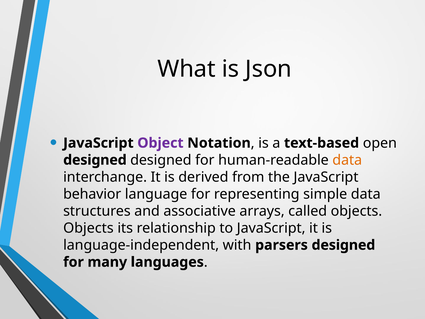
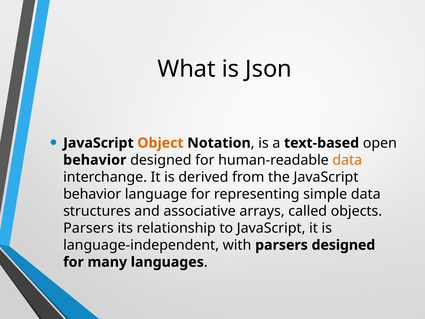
Object colour: purple -> orange (160, 143)
designed: designed -> behavior (95, 160)
Objects: Objects -> Parsers (88, 228)
